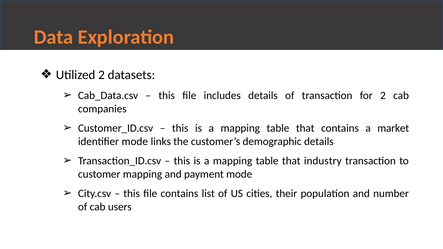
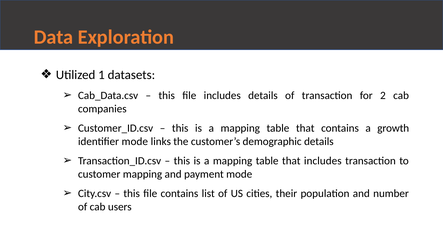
Utilized 2: 2 -> 1 (101, 75)
market: market -> growth (393, 128)
that industry: industry -> includes (323, 161)
